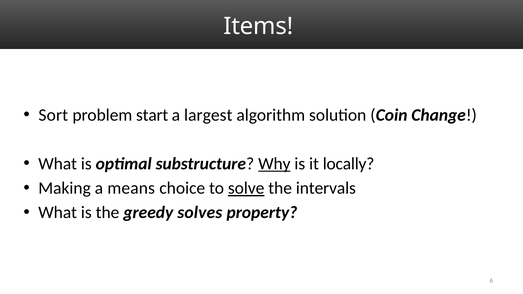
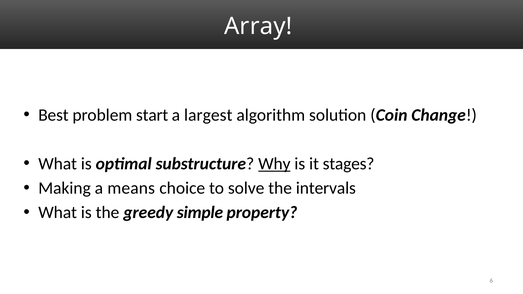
Items: Items -> Array (258, 26)
Sort: Sort -> Best (53, 115)
locally: locally -> stages (349, 164)
solve underline: present -> none (246, 188)
solves: solves -> simple (200, 213)
